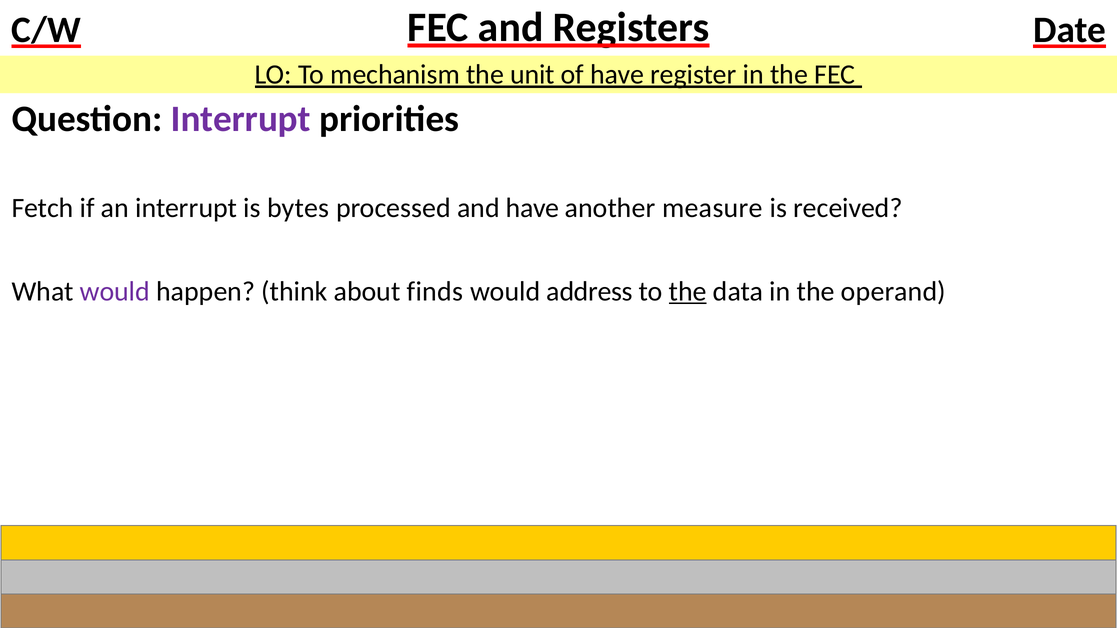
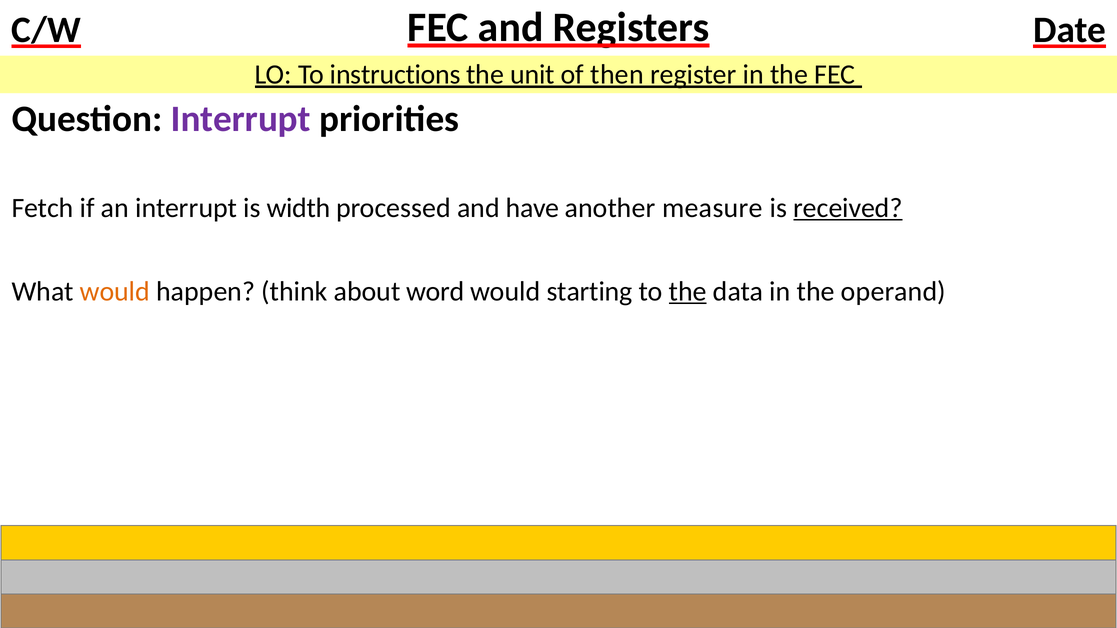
mechanism: mechanism -> instructions (395, 75)
of have: have -> then (617, 75)
bytes: bytes -> width (298, 208)
received underline: none -> present (848, 208)
would colour: purple -> orange (115, 292)
finds: finds -> word (435, 292)
address: address -> starting (590, 292)
